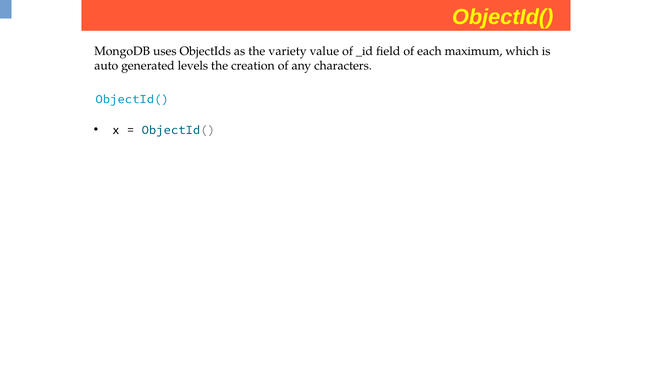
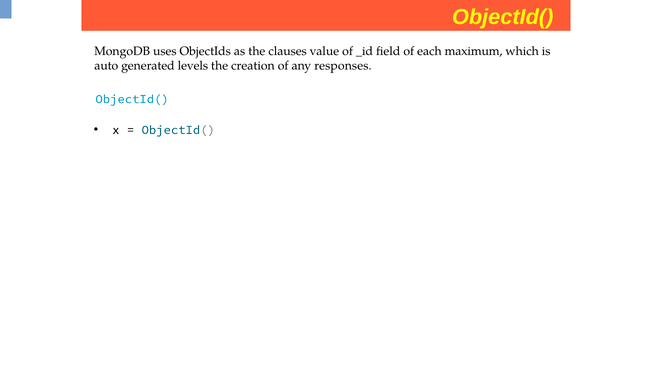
variety: variety -> clauses (288, 51)
characters: characters -> responses (343, 66)
